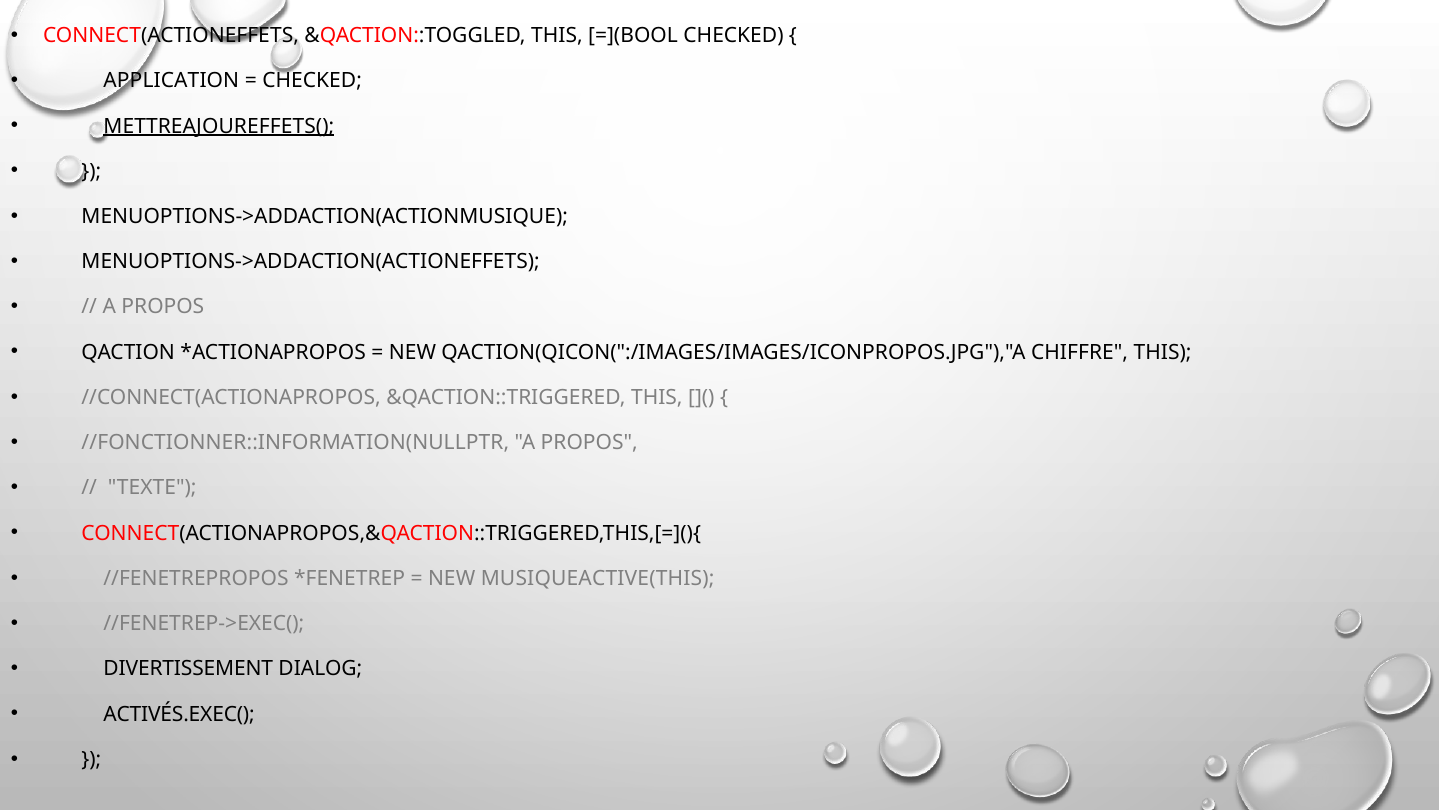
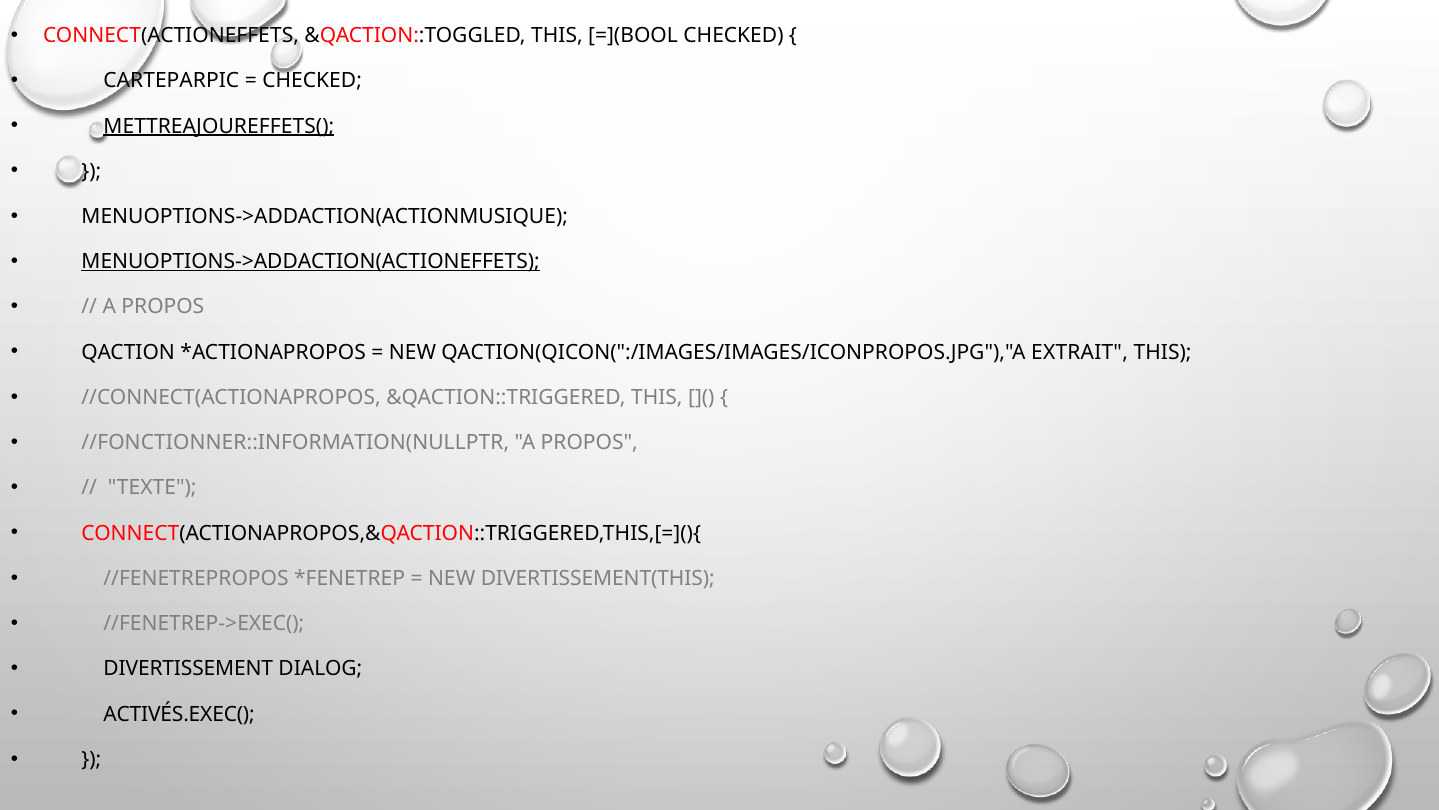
APPLICATION: APPLICATION -> CARTEPARPIC (171, 81)
MENUOPTIONS->ADDACTION(ACTIONEFFETS underline: none -> present (311, 262)
CHIFFRE: CHIFFRE -> EXTRAIT (1080, 352)
MUSIQUEACTIVE(THIS: MUSIQUEACTIVE(THIS -> DIVERTISSEMENT(THIS (598, 578)
